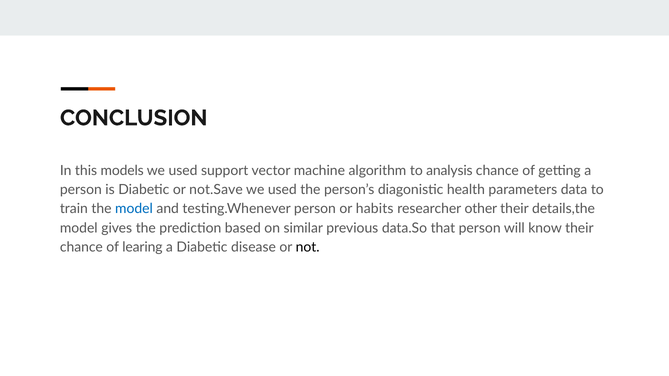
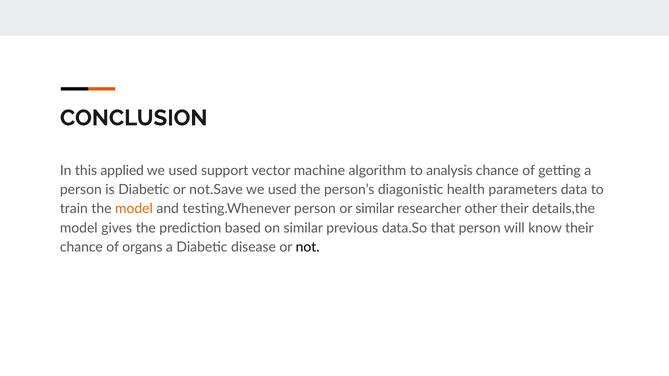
models: models -> applied (122, 171)
model colour: blue -> orange (134, 209)
or habits: habits -> similar (375, 209)
learing: learing -> organs (142, 248)
